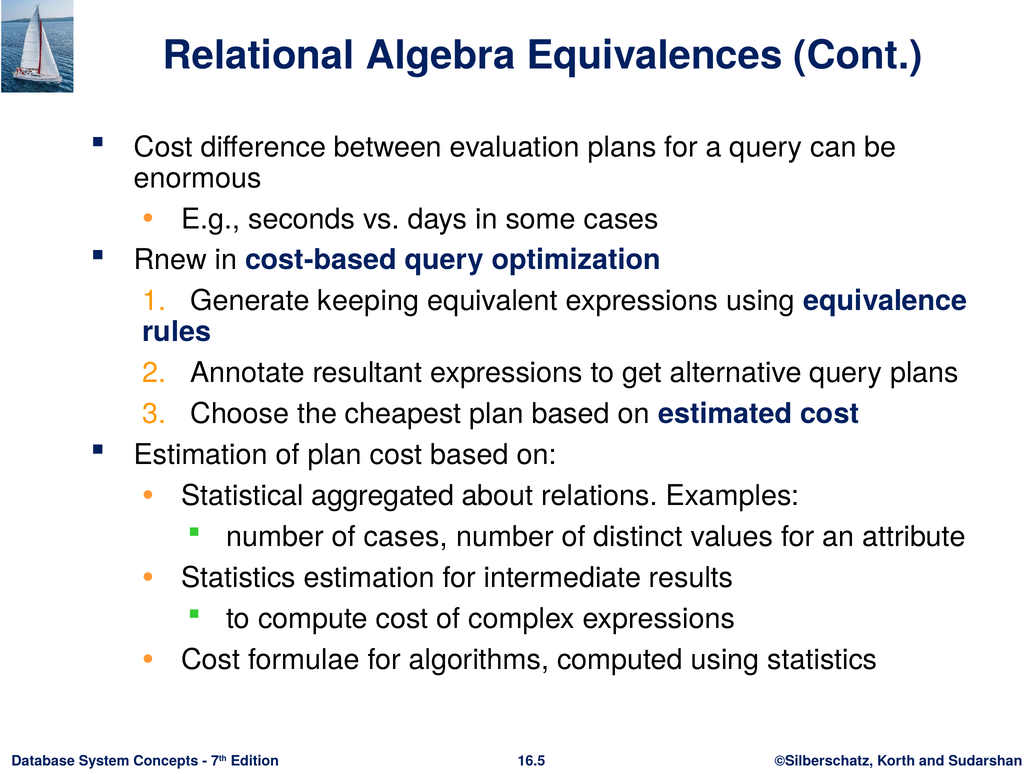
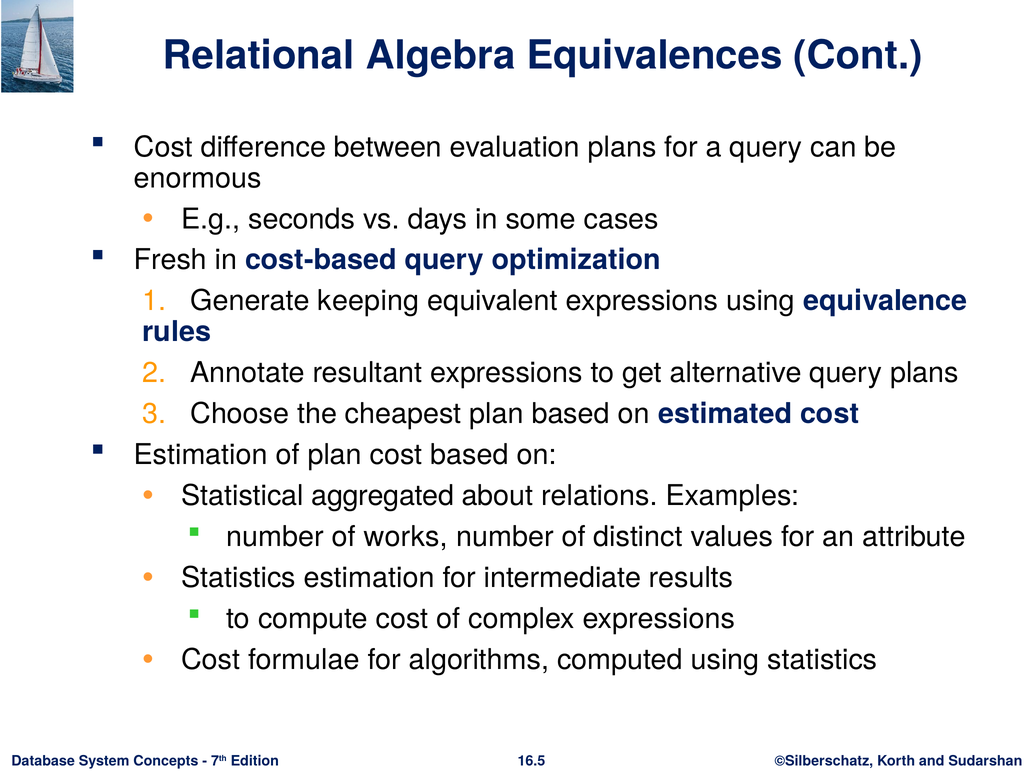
Rnew: Rnew -> Fresh (170, 260)
of cases: cases -> works (406, 537)
